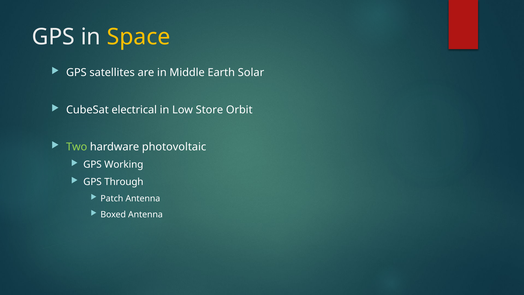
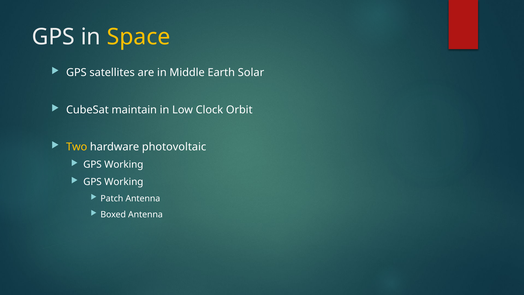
electrical: electrical -> maintain (134, 110)
Store: Store -> Clock (209, 110)
Two colour: light green -> yellow (77, 147)
Through: Through -> Working (124, 182)
